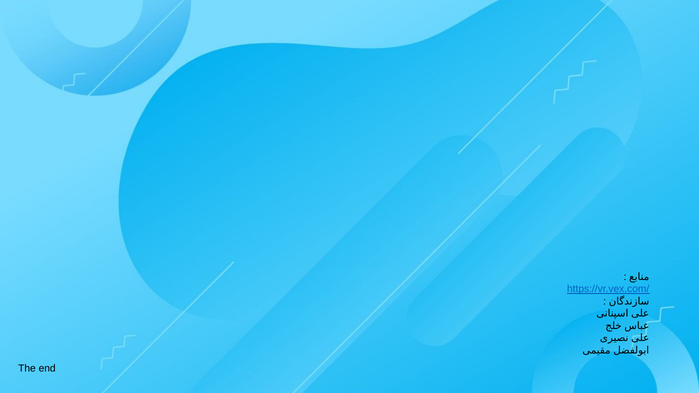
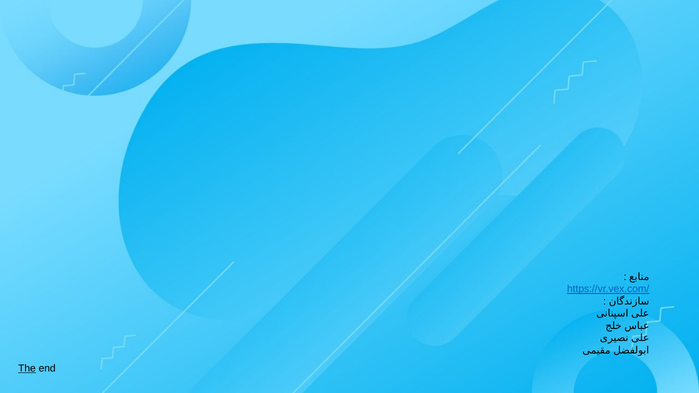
The underline: none -> present (27, 369)
